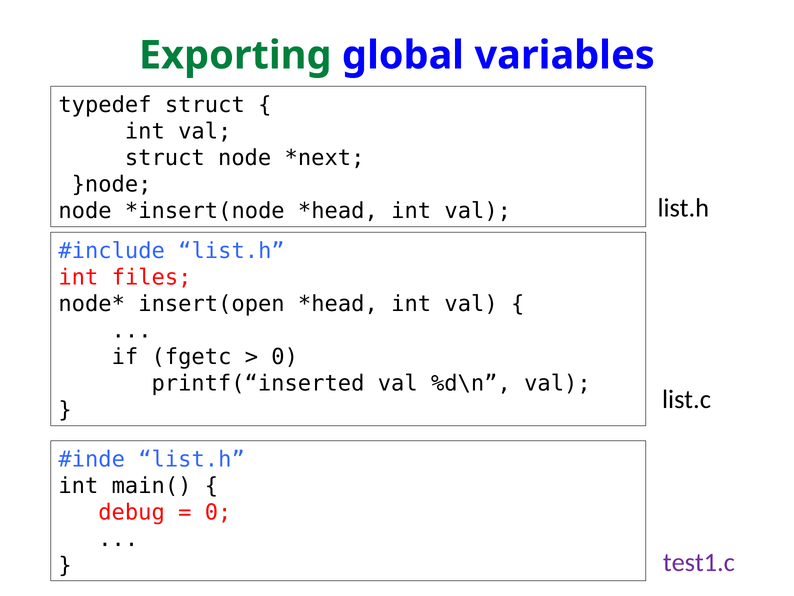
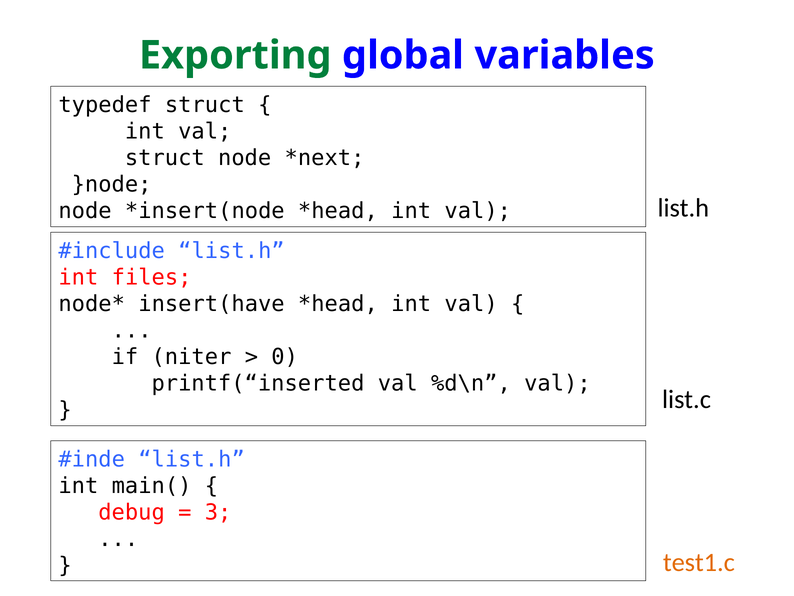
insert(open: insert(open -> insert(have (211, 304)
fgetc: fgetc -> niter (191, 357)
0: 0 -> 3 (218, 512)
test1.c colour: purple -> orange (699, 562)
